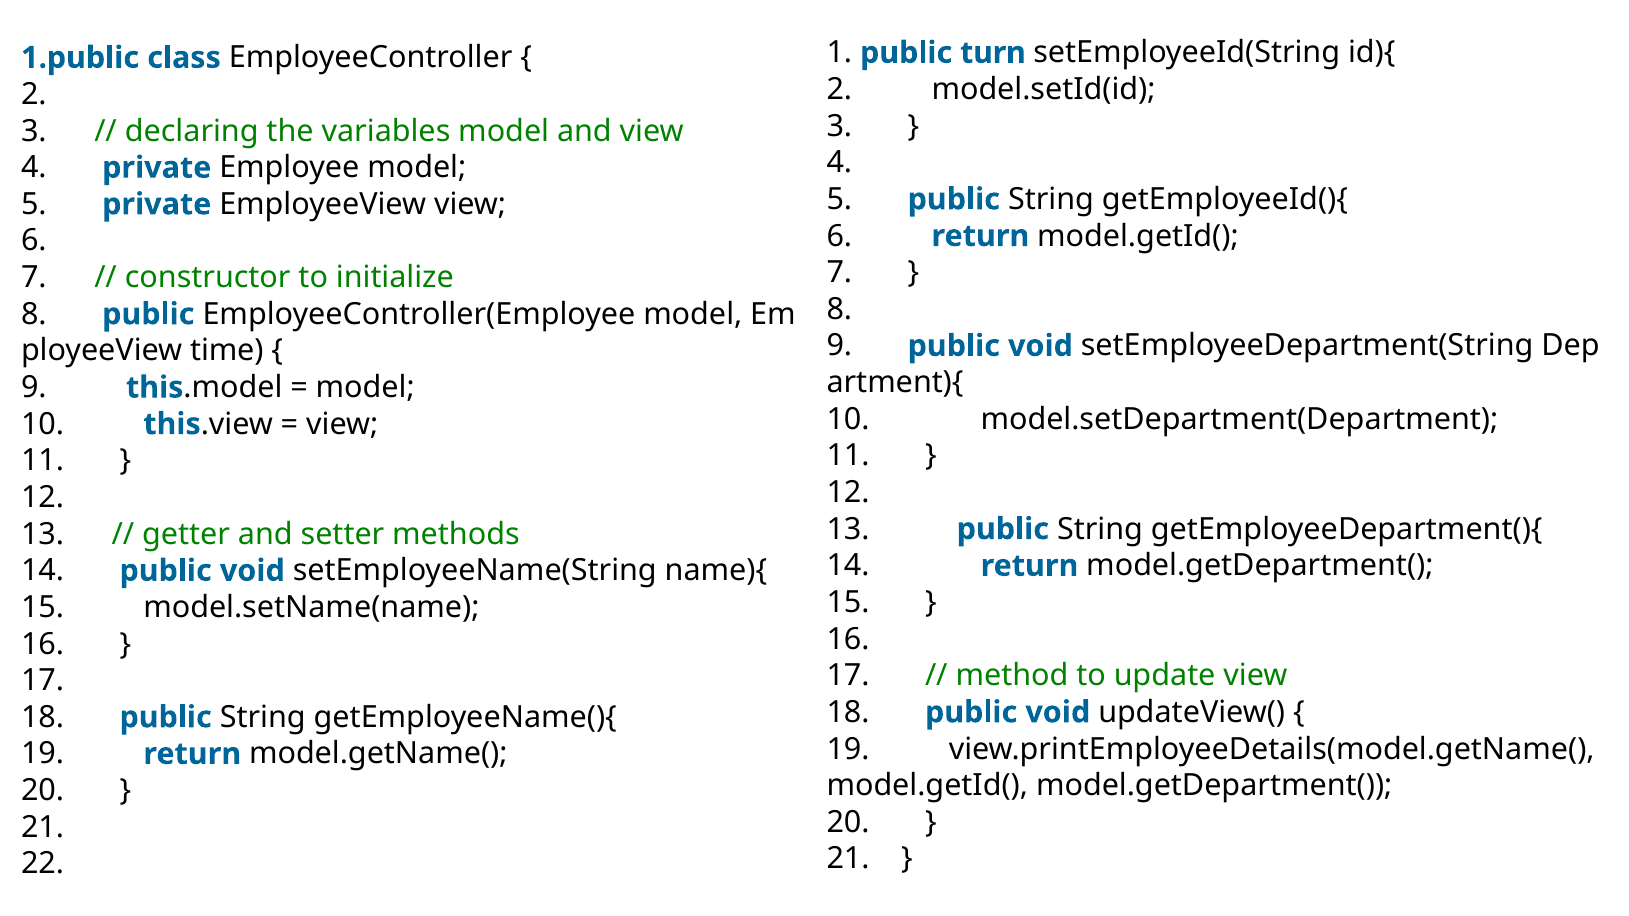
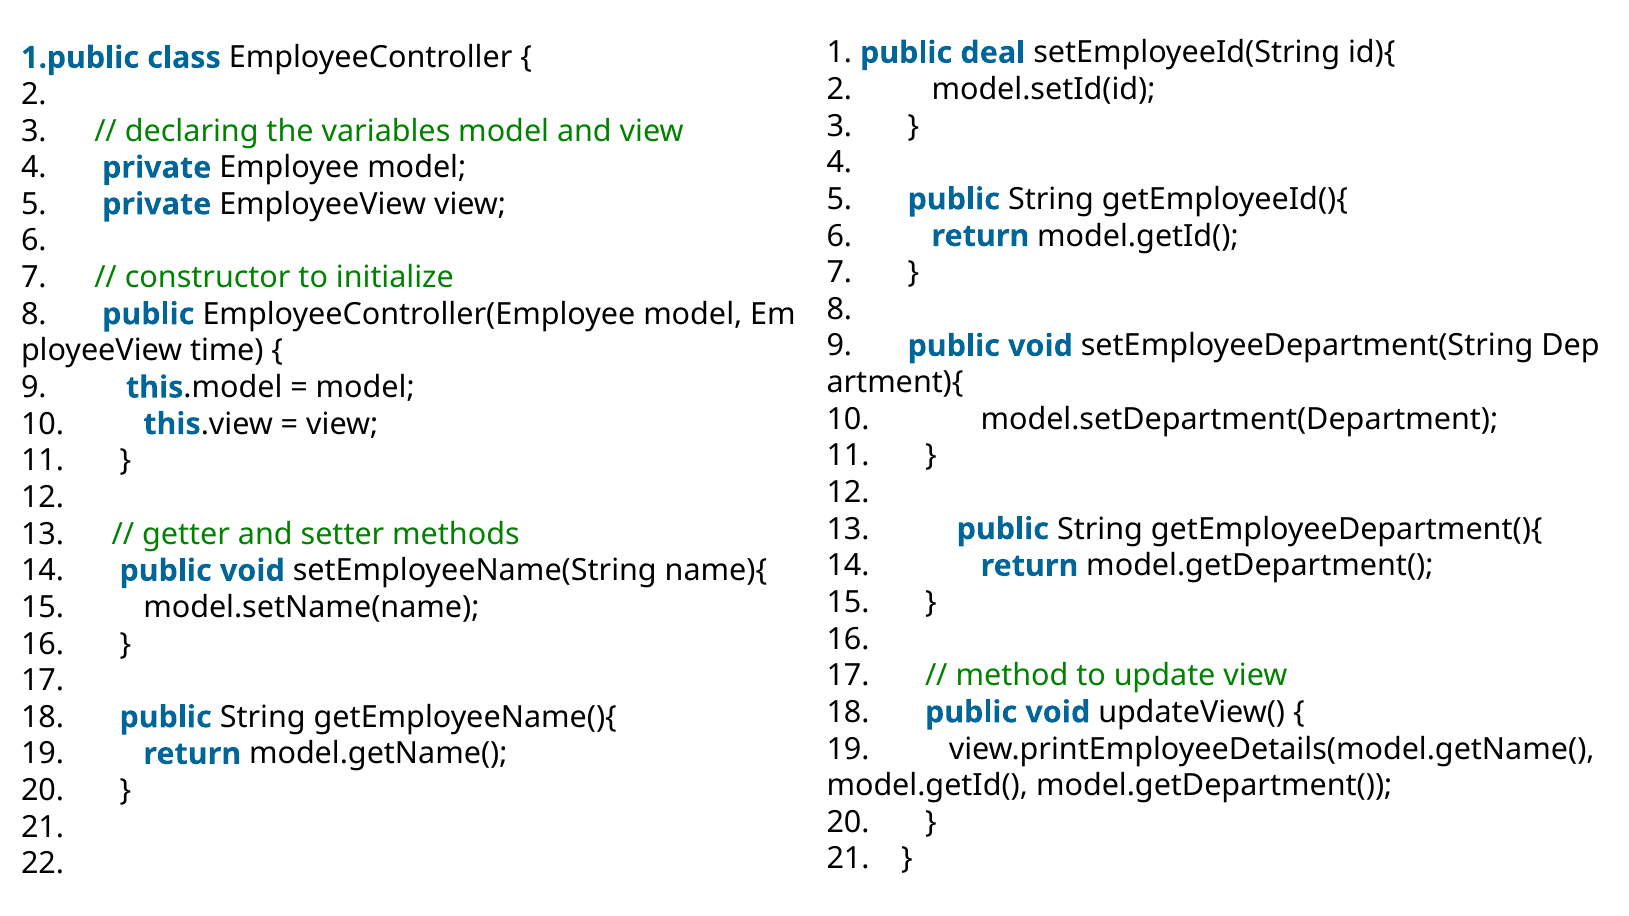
turn: turn -> deal (993, 53)
